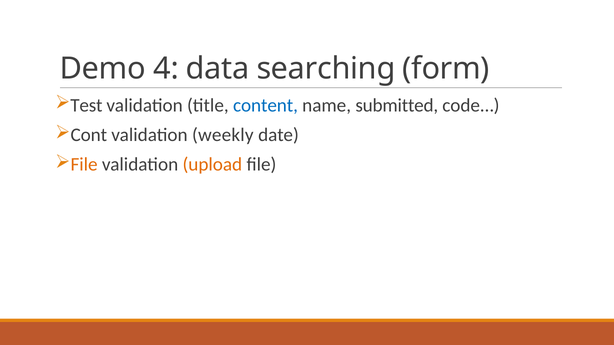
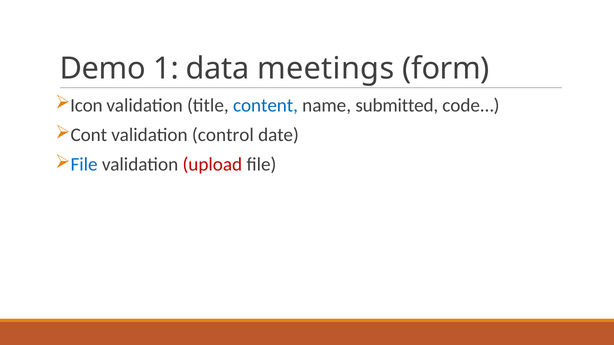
4: 4 -> 1 (166, 69)
searching: searching -> meetings (326, 69)
Test: Test -> Icon (86, 105)
weekly: weekly -> control (223, 135)
File colour: orange -> blue (84, 165)
upload colour: orange -> red (212, 165)
